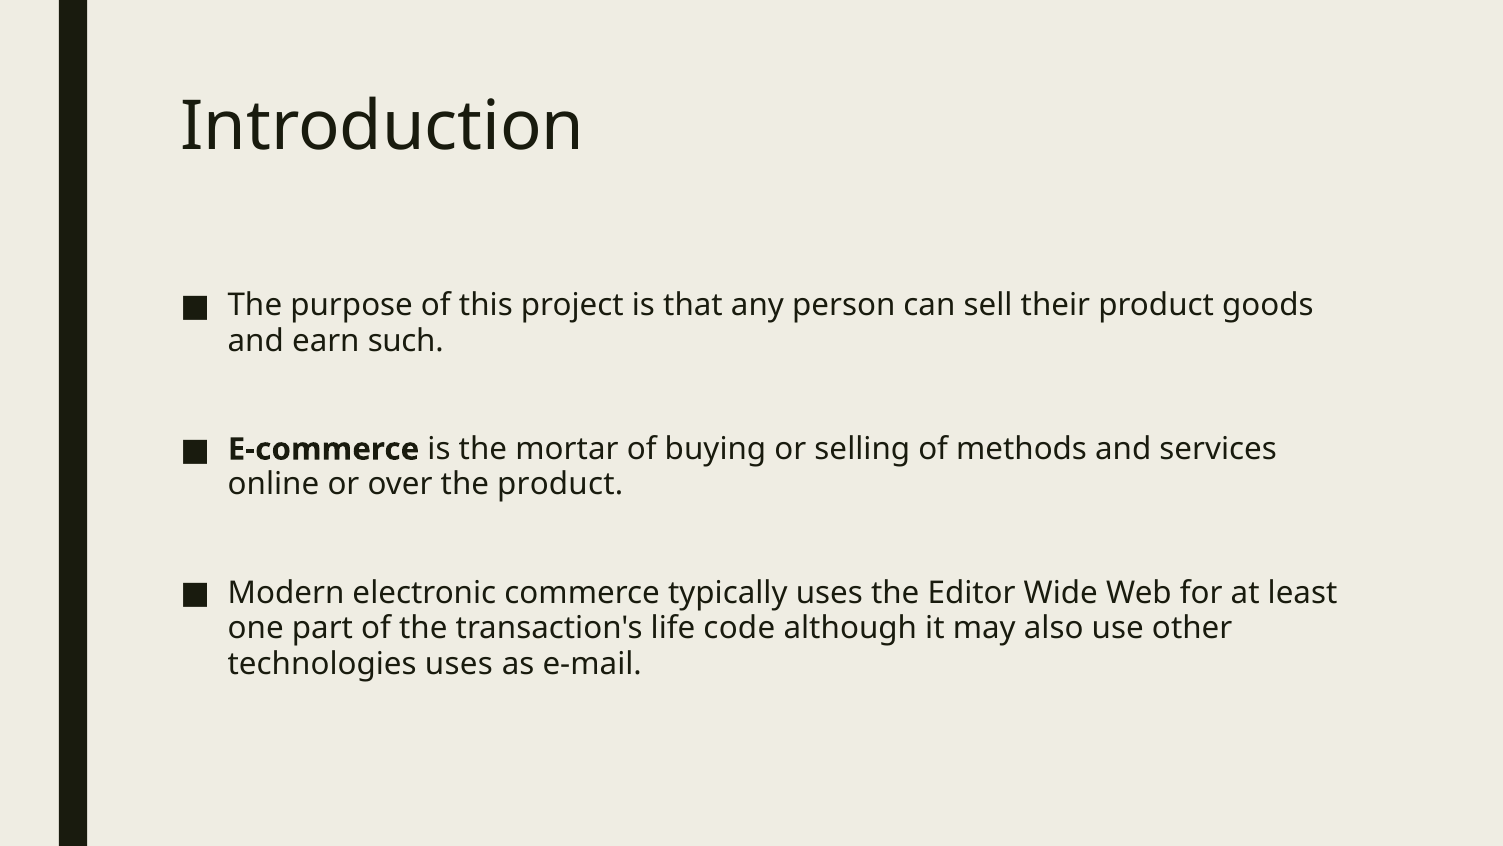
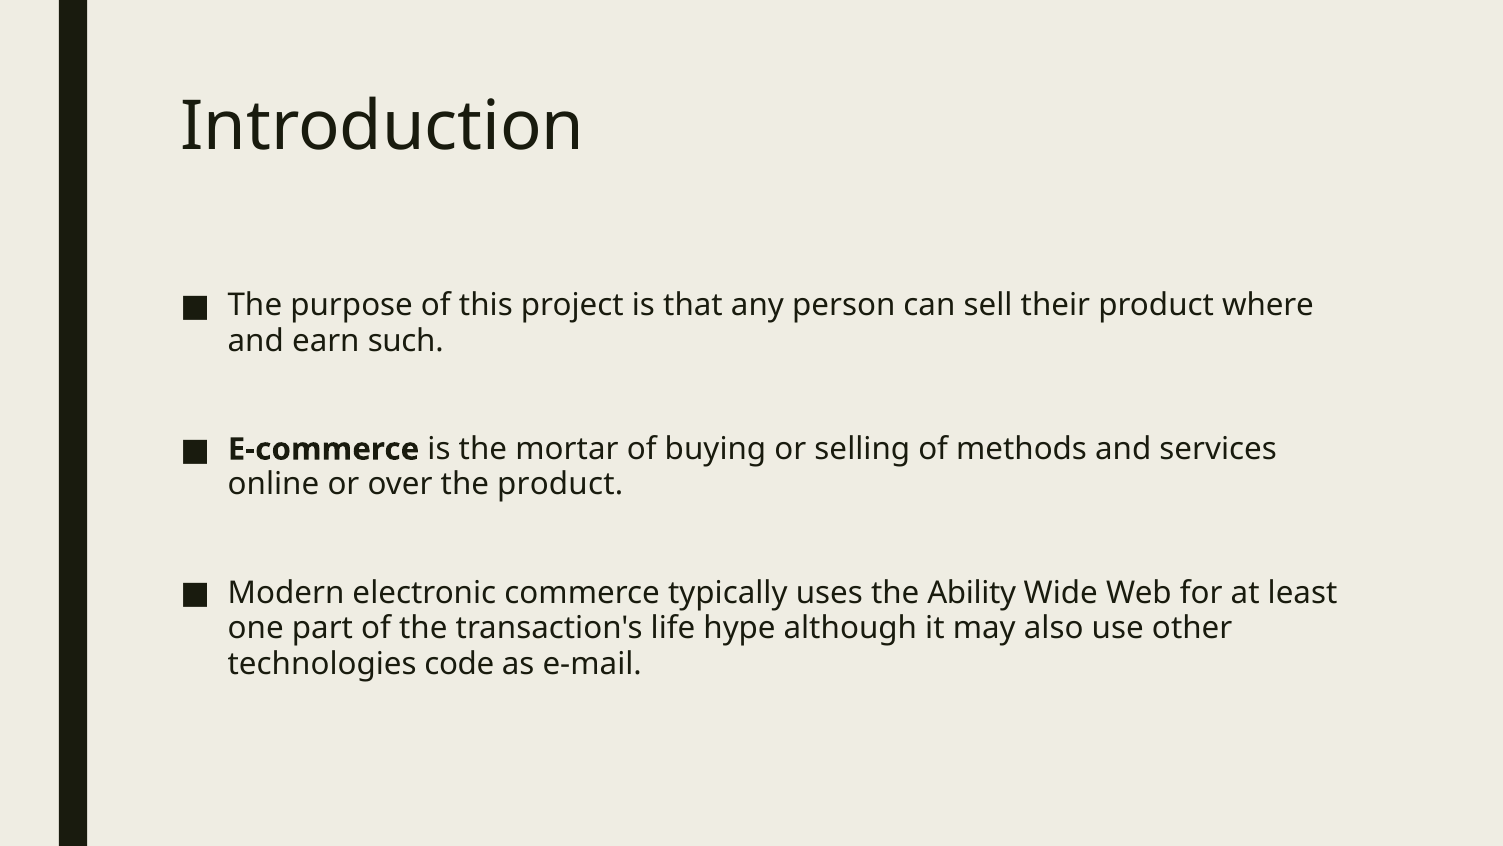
goods: goods -> where (1268, 305)
Editor: Editor -> Ability (972, 593)
code: code -> hype (740, 628)
technologies uses: uses -> code (459, 663)
